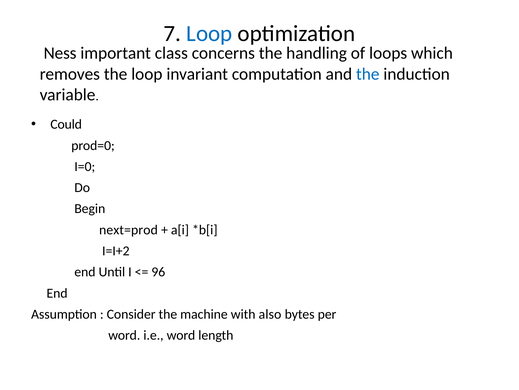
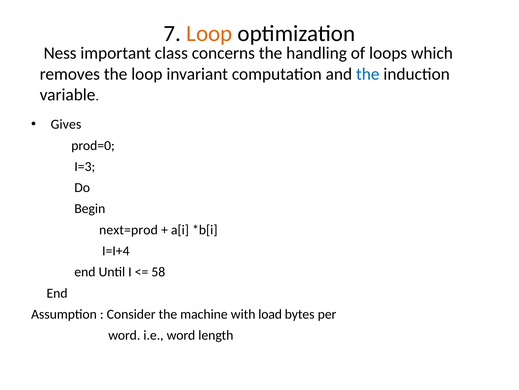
Loop colour: blue -> orange (209, 34)
Could: Could -> Gives (66, 124)
I=0: I=0 -> I=3 (85, 166)
I=I+2: I=I+2 -> I=I+4 (116, 250)
96: 96 -> 58 (158, 272)
also: also -> load (270, 314)
